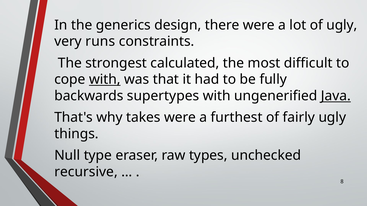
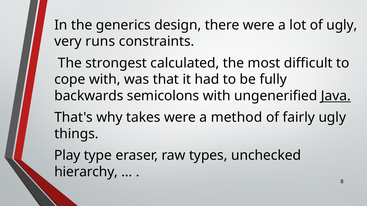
with underline: present -> none (105, 80)
supertypes: supertypes -> semicolons (163, 96)
furthest: furthest -> method (237, 118)
Null: Null -> Play (67, 156)
recursive: recursive -> hierarchy (86, 172)
